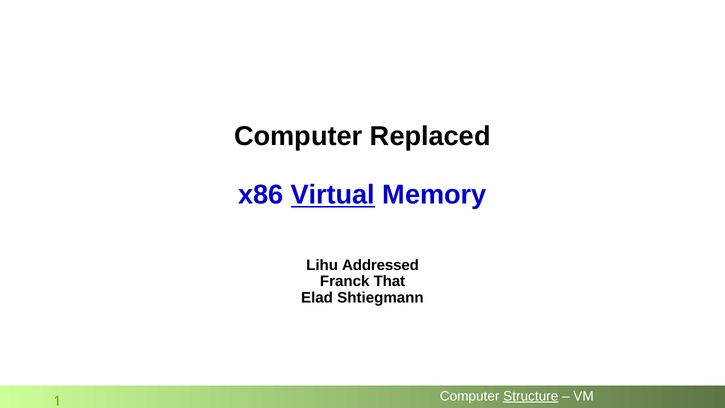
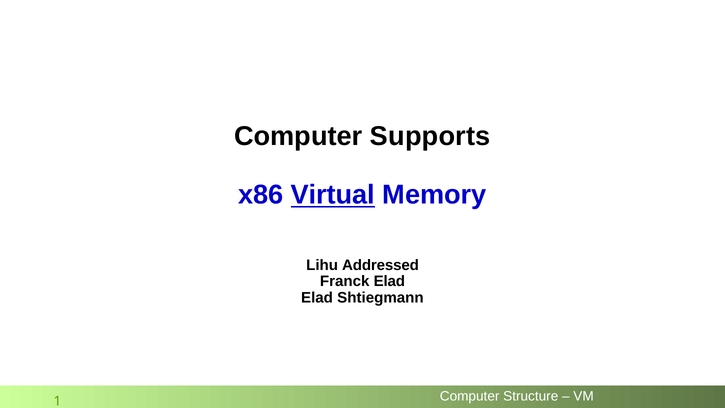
Replaced: Replaced -> Supports (430, 136)
Franck That: That -> Elad (389, 281)
Structure underline: present -> none (531, 396)
